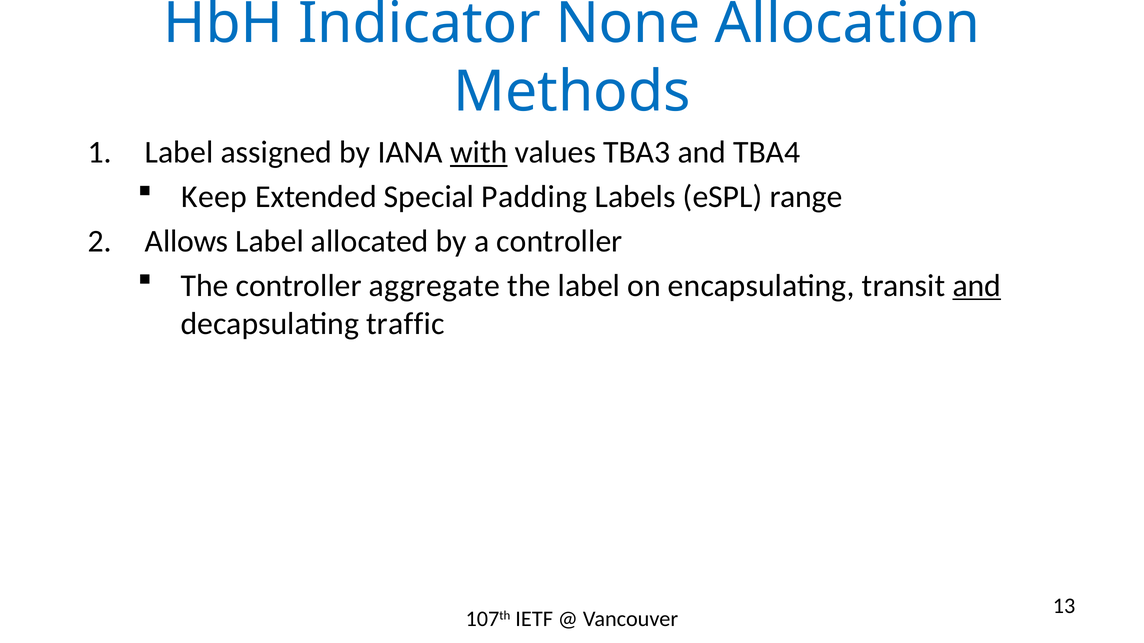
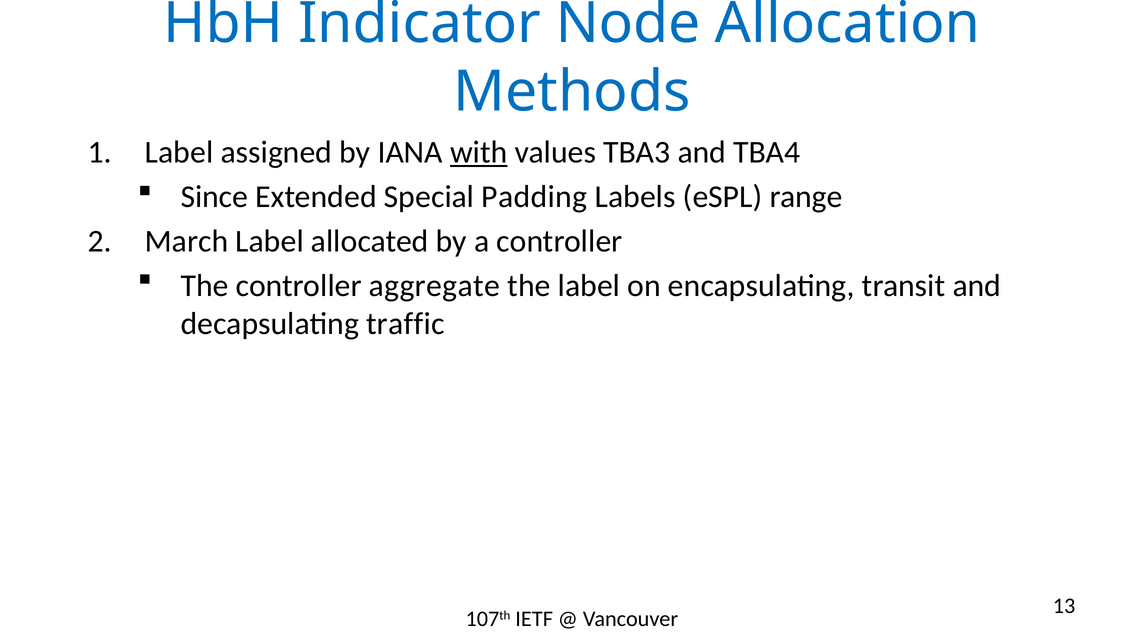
None: None -> Node (628, 23)
Keep: Keep -> Since (214, 197)
Allows: Allows -> March (187, 241)
and underline: present -> none (977, 286)
